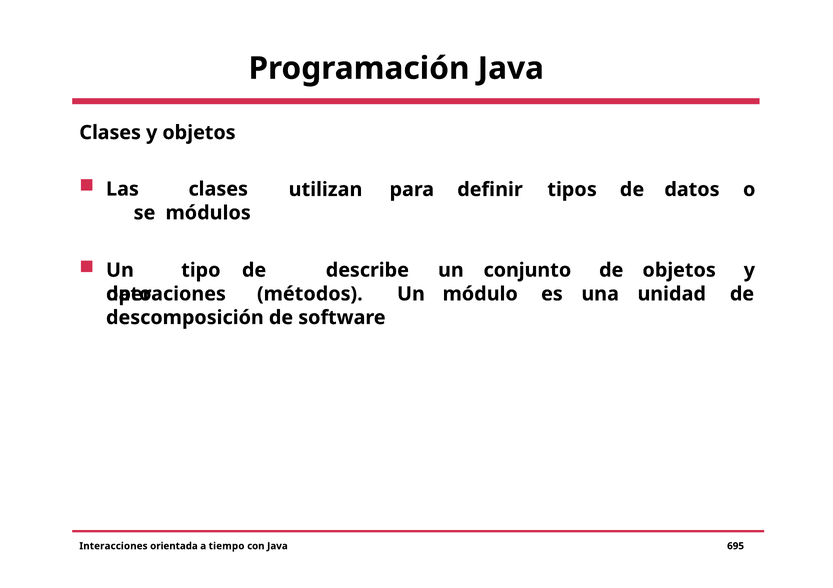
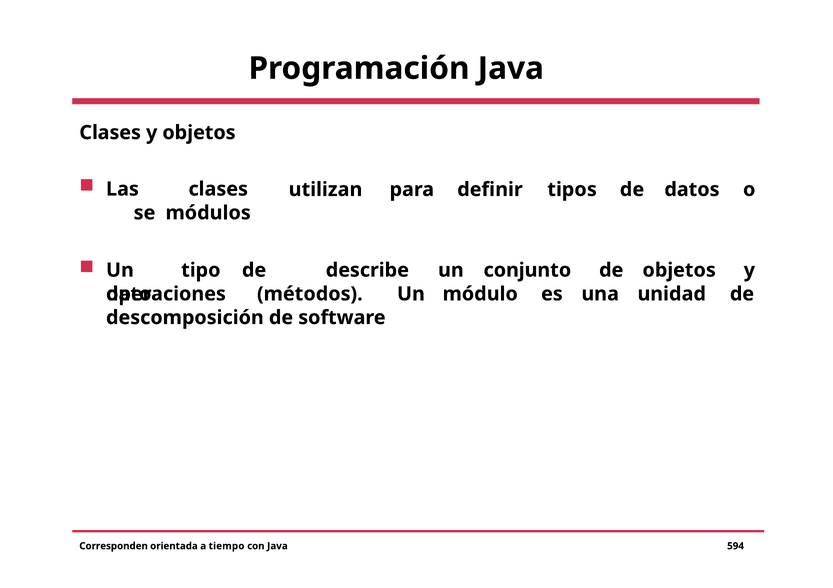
Interacciones: Interacciones -> Corresponden (114, 547)
695: 695 -> 594 (736, 547)
